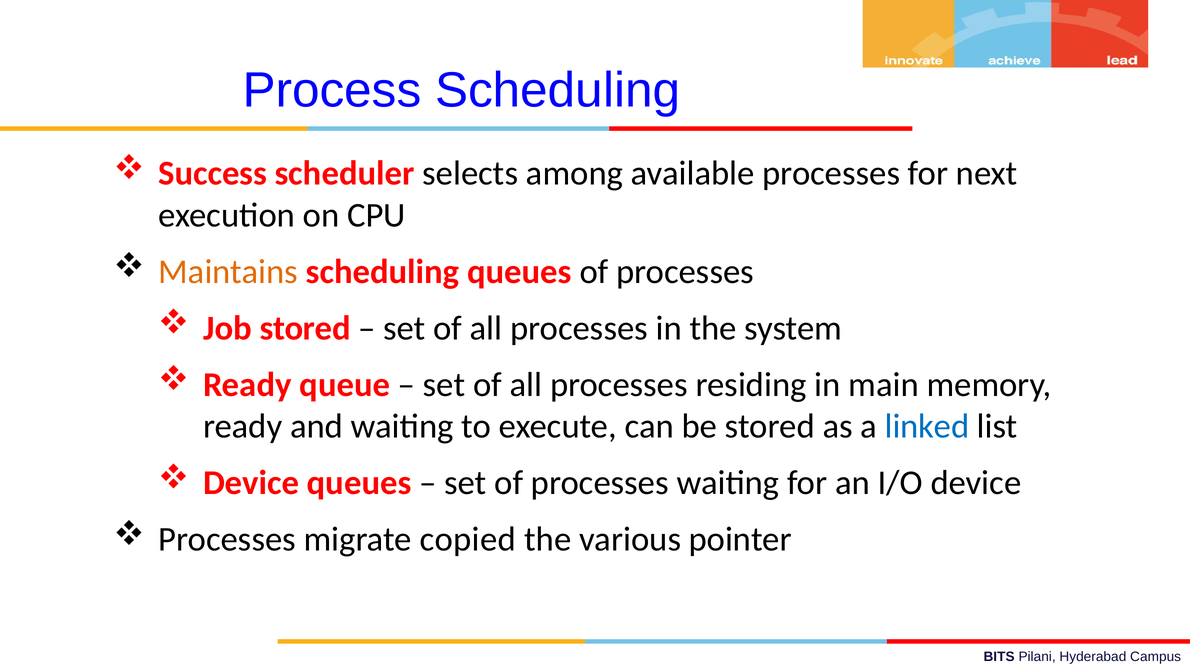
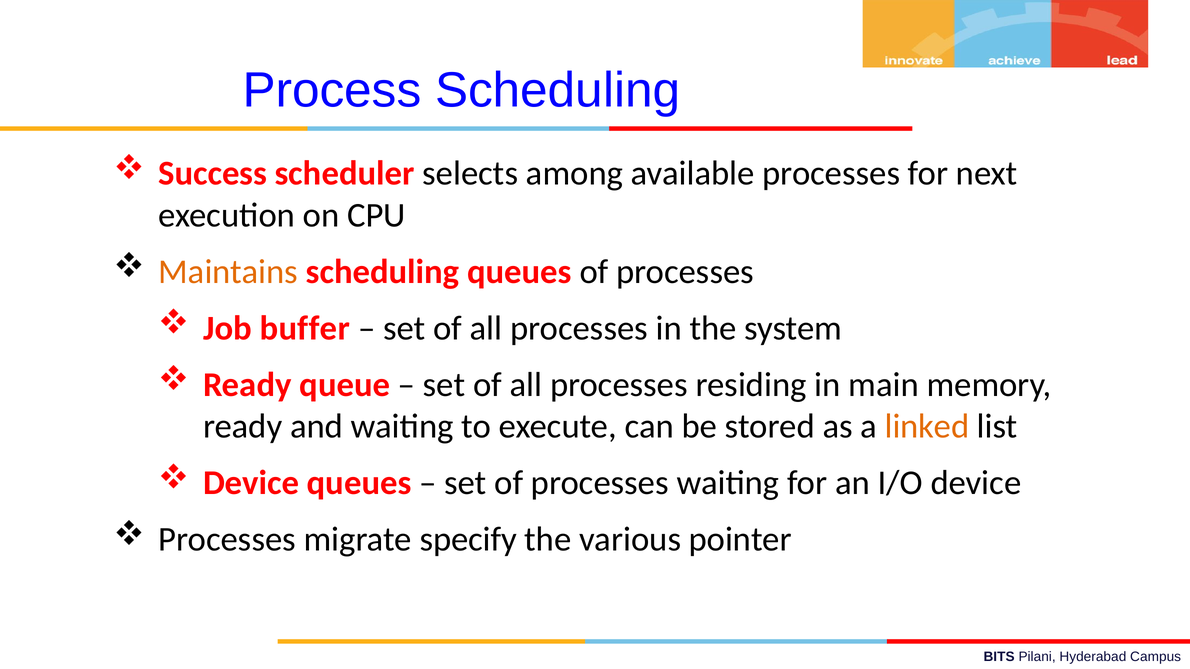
Job stored: stored -> buffer (305, 328)
linked colour: blue -> orange (927, 427)
copied: copied -> specify (468, 540)
